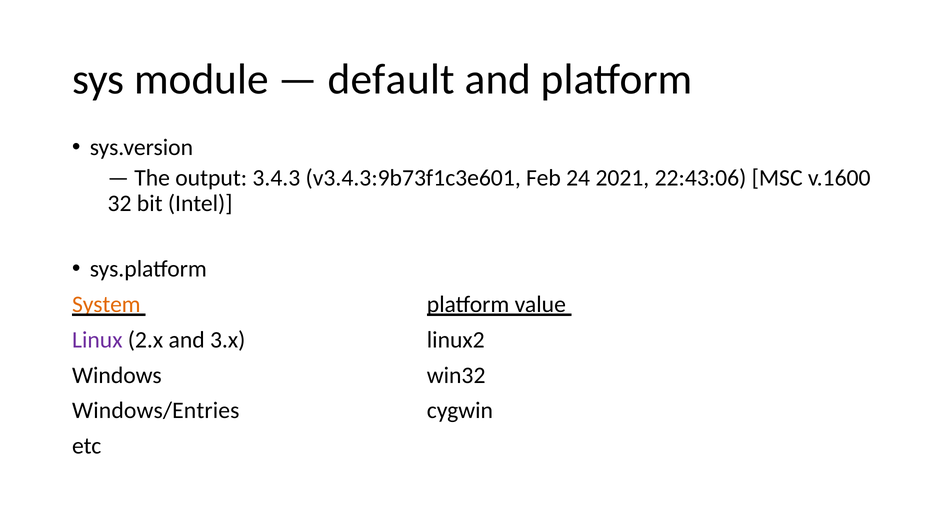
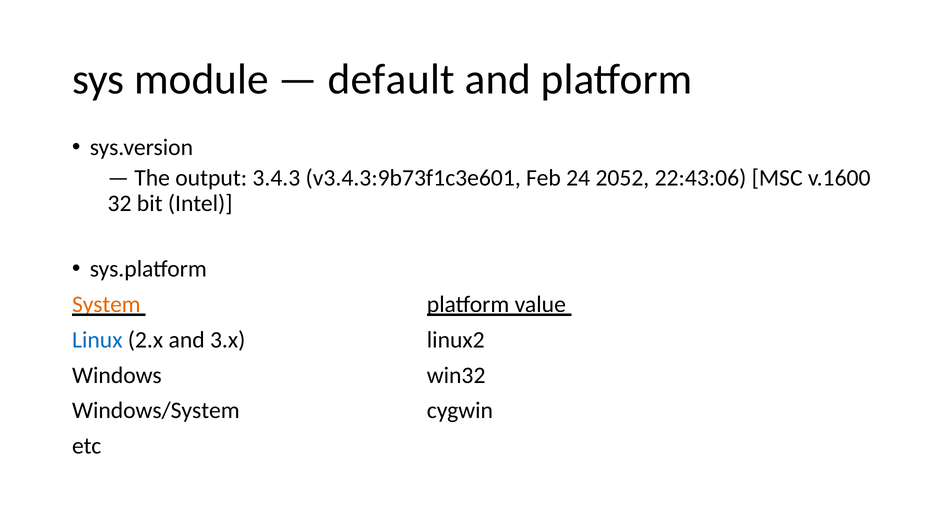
2021: 2021 -> 2052 (622, 178)
Linux colour: purple -> blue (97, 340)
Windows/Entries: Windows/Entries -> Windows/System (156, 411)
